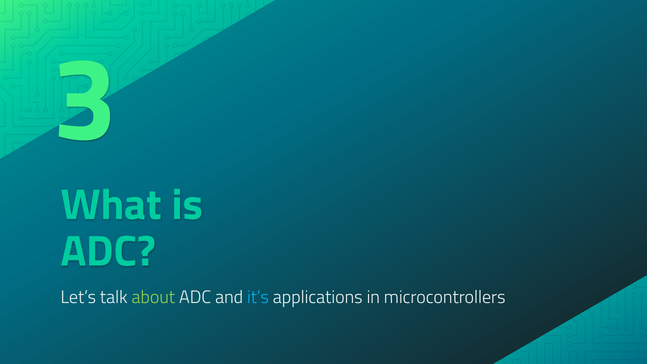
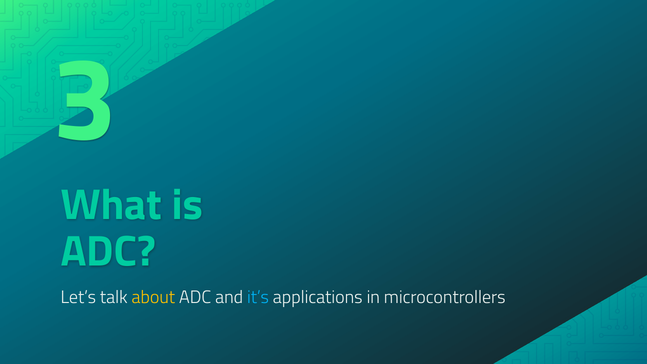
about colour: light green -> yellow (153, 297)
